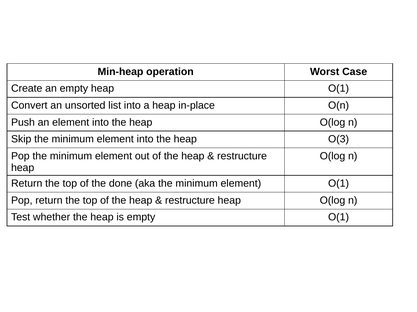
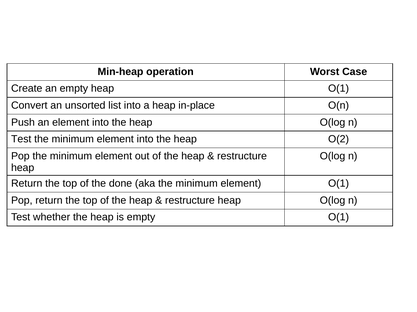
Skip: Skip -> Test (21, 139)
O(3: O(3 -> O(2 (339, 139)
